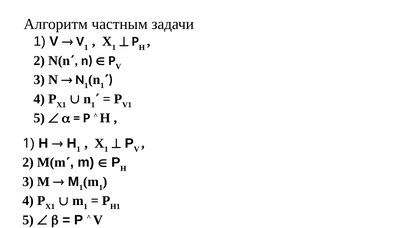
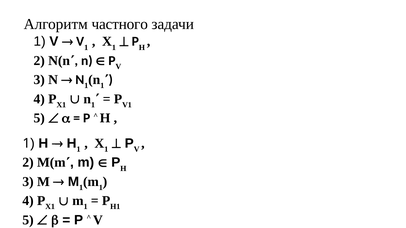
частным: частным -> частного (120, 24)
